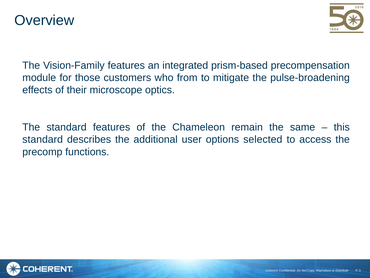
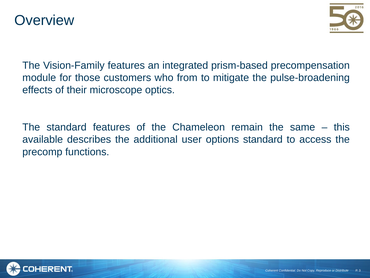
standard: standard -> available (43, 139)
options selected: selected -> standard (263, 139)
